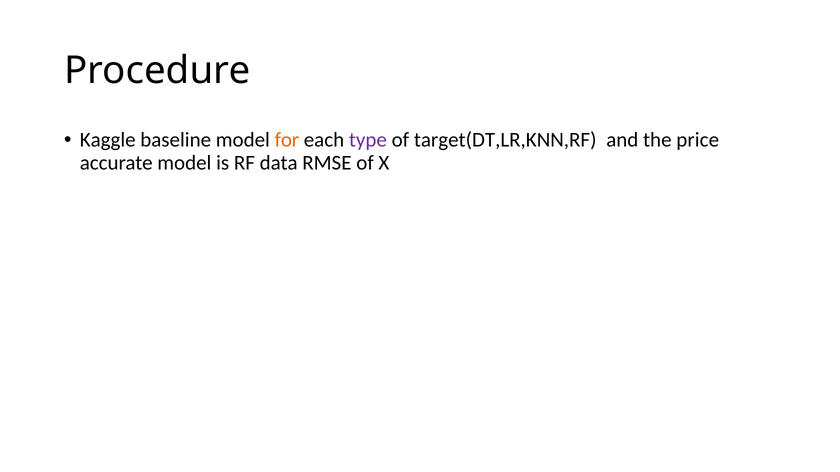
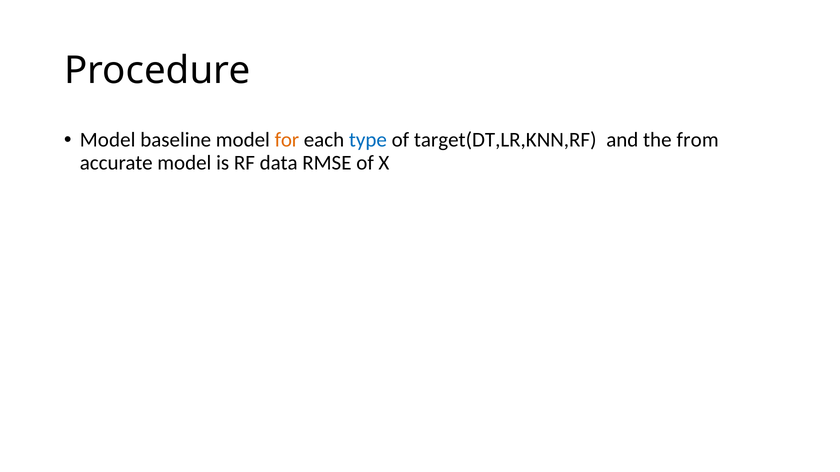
Kaggle: Kaggle -> Model (108, 140)
type colour: purple -> blue (368, 140)
price: price -> from (698, 140)
